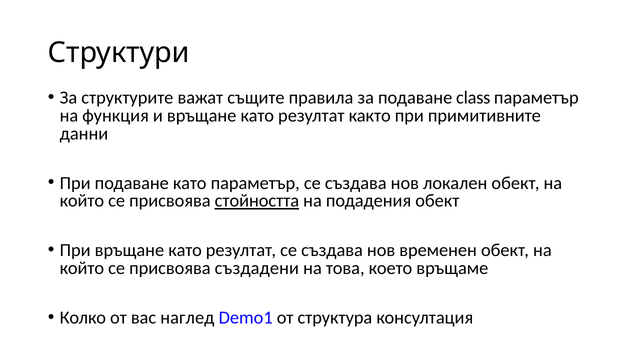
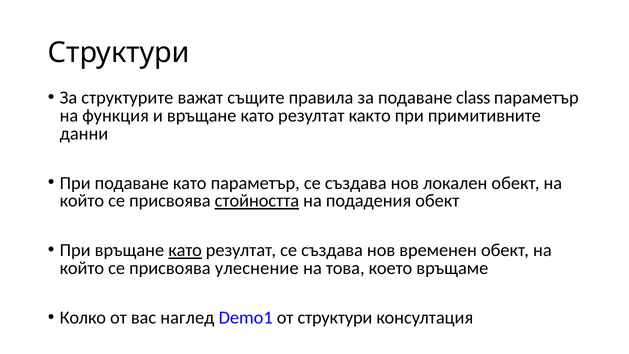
като underline: none -> present (185, 250)
създадени: създадени -> улеснение (257, 268)
от структура: структура -> структури (335, 318)
